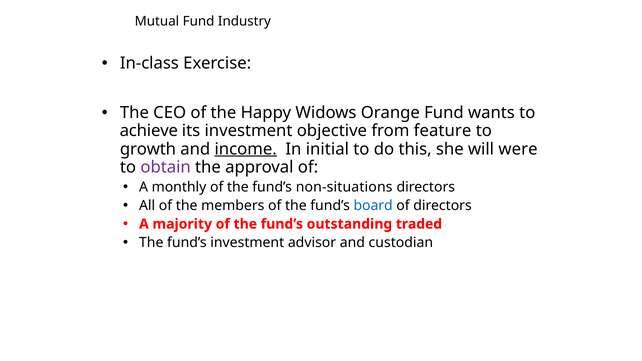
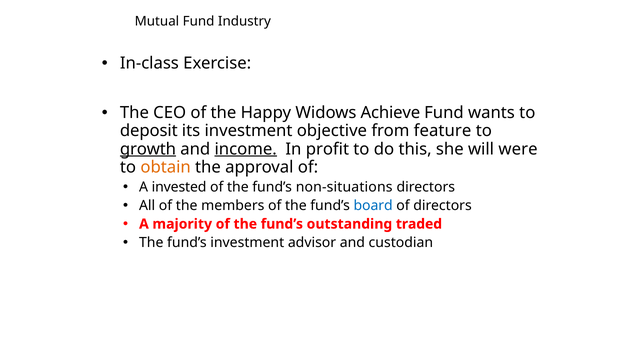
Orange: Orange -> Achieve (390, 113)
achieve: achieve -> deposit (149, 131)
growth underline: none -> present (148, 149)
initial: initial -> profit (327, 149)
obtain colour: purple -> orange (166, 167)
monthly: monthly -> invested (179, 187)
